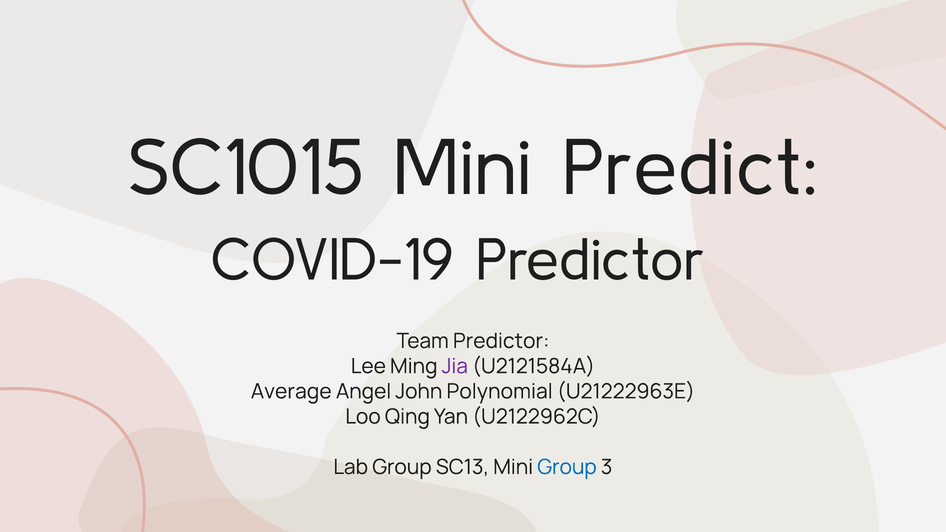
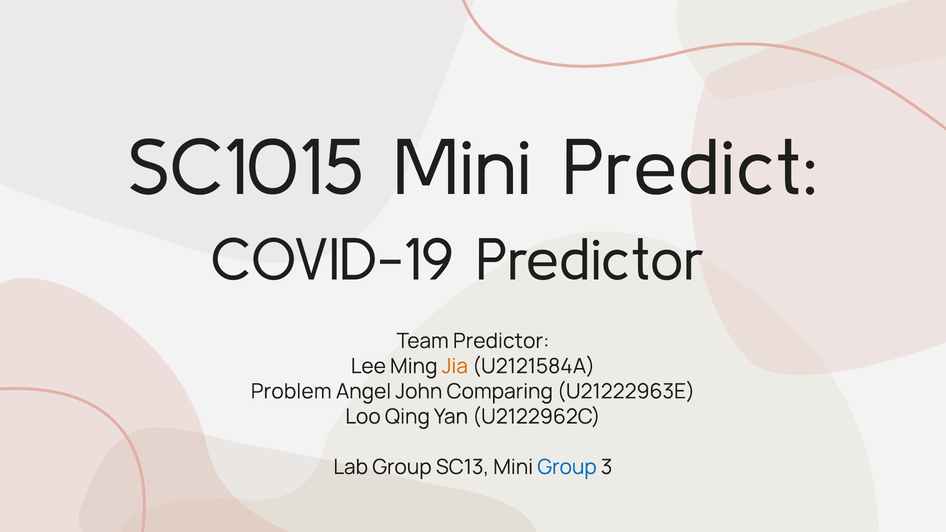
Jia colour: purple -> orange (455, 366)
Average: Average -> Problem (291, 392)
Polynomial: Polynomial -> Comparing (500, 392)
